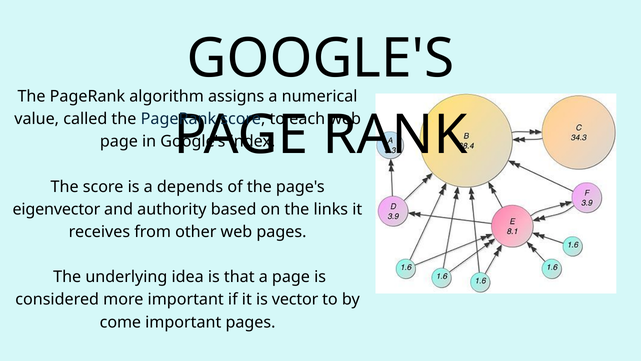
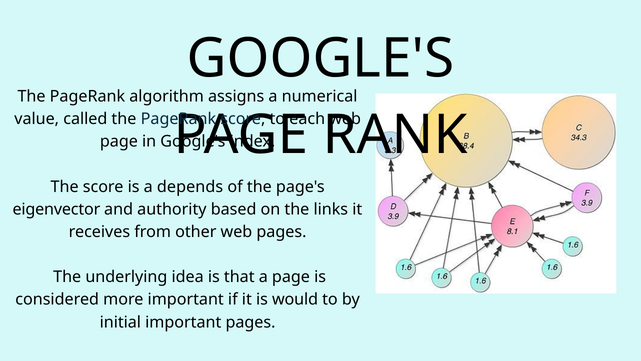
vector: vector -> would (295, 299)
come: come -> initial (120, 322)
